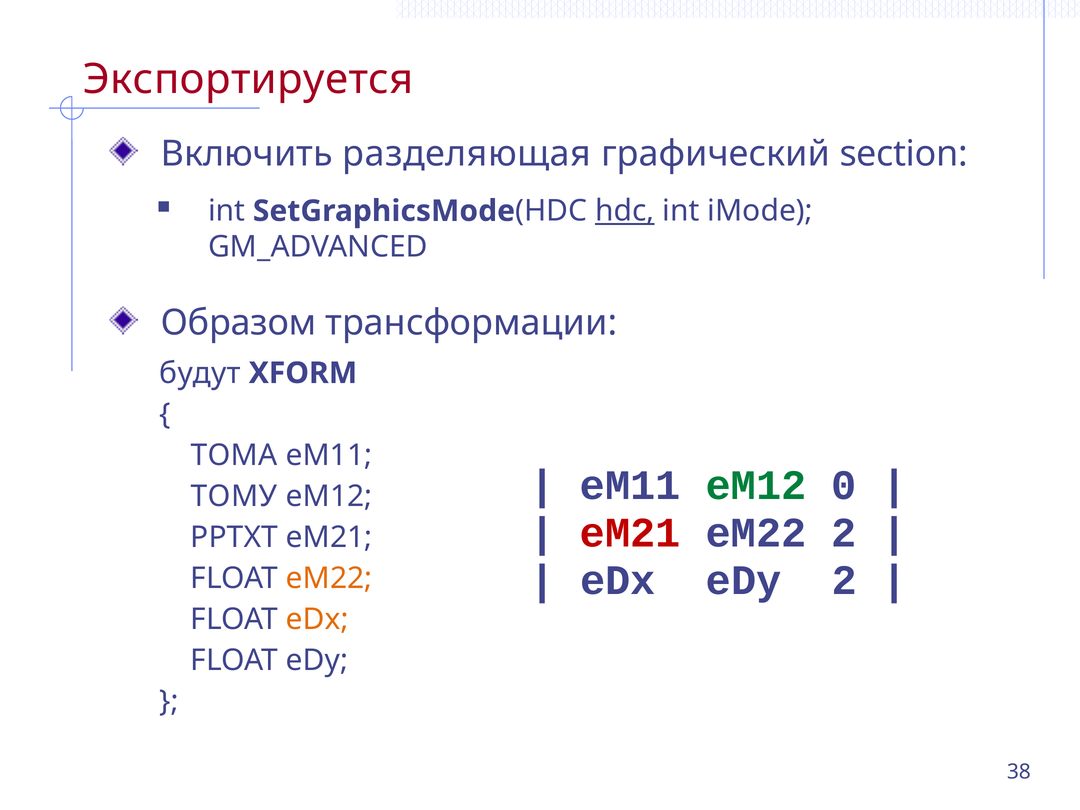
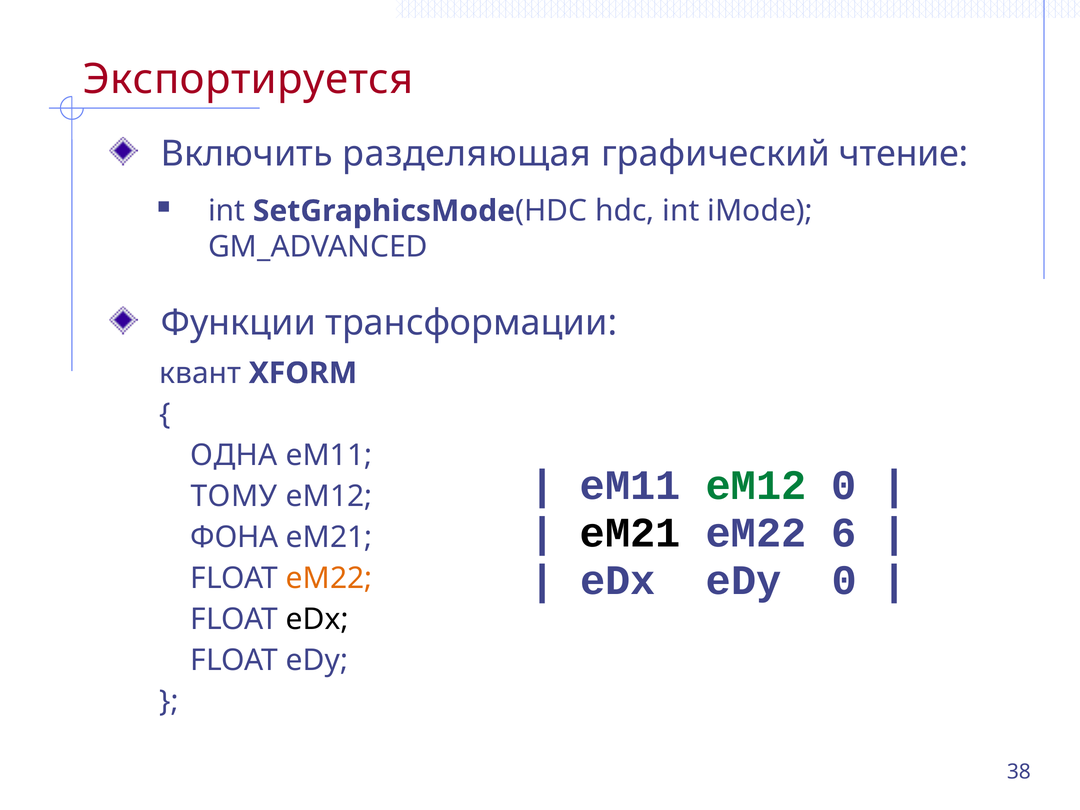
section: section -> чтение (904, 154)
hdc underline: present -> none (625, 211)
Образом: Образом -> Функции (238, 323)
будут: будут -> квант (200, 373)
ТОМА: ТОМА -> ОДНА (234, 455)
eM21 colour: red -> black (630, 533)
eM22 2: 2 -> 6 (844, 533)
PPTXT: PPTXT -> ФОНА (234, 537)
eDy 2: 2 -> 0 (844, 580)
eDx colour: orange -> black (317, 619)
